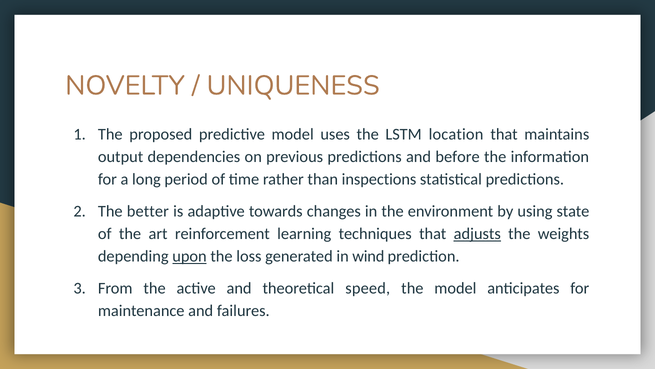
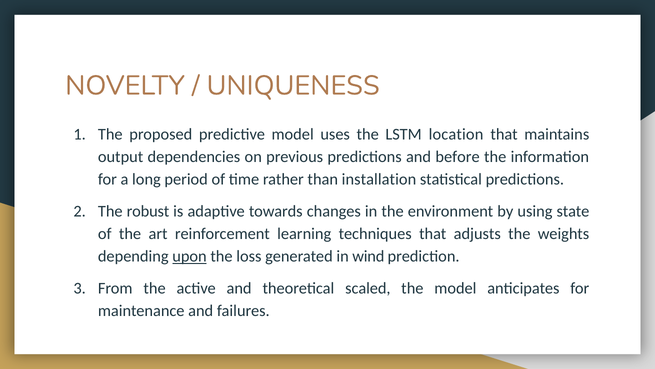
inspections: inspections -> installation (379, 179)
better: better -> robust (148, 211)
adjusts underline: present -> none (477, 234)
speed: speed -> scaled (368, 288)
